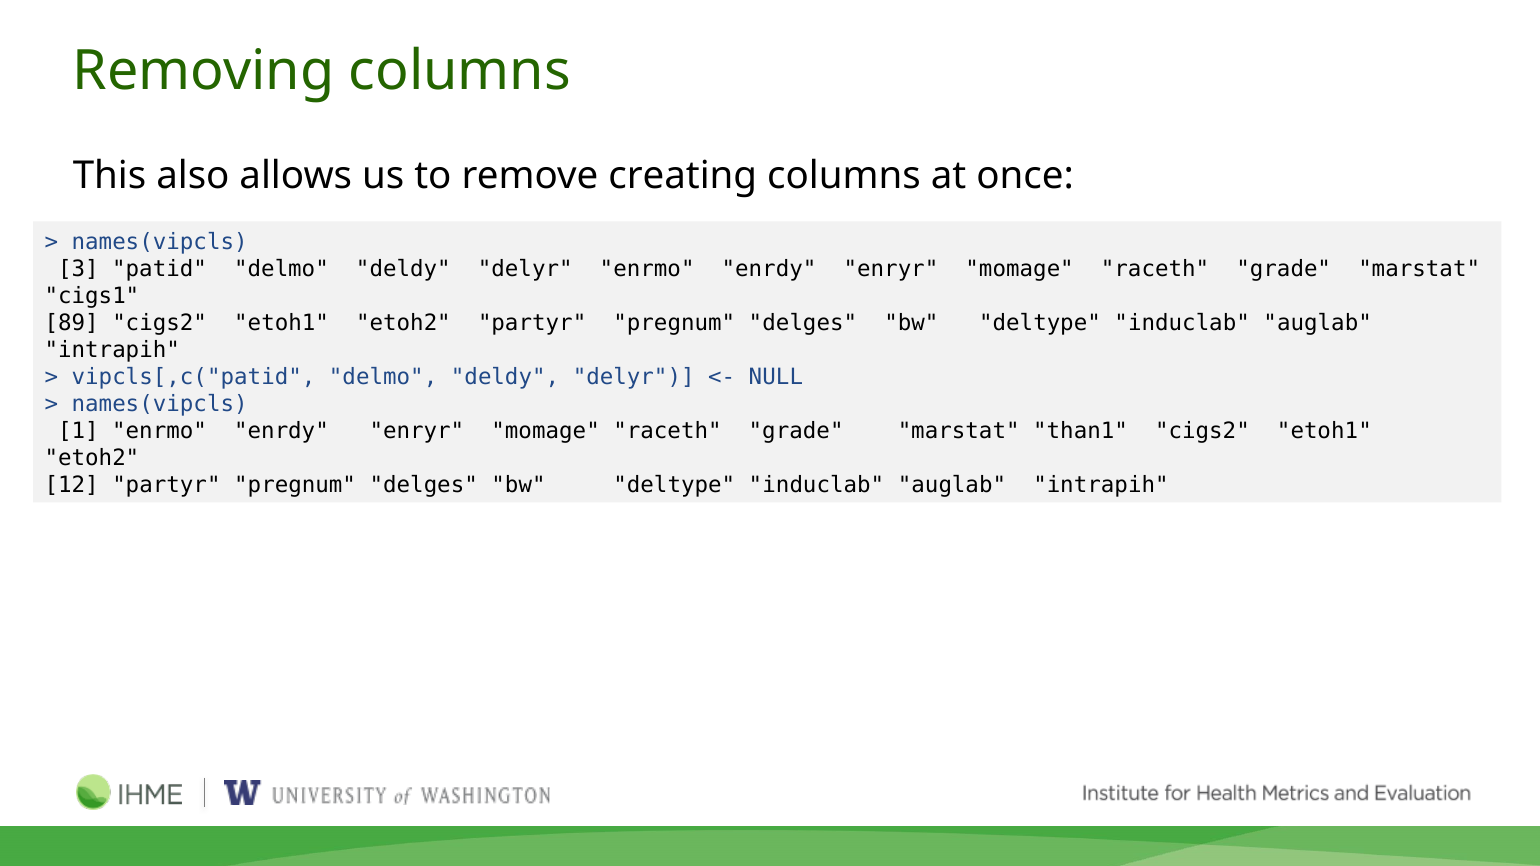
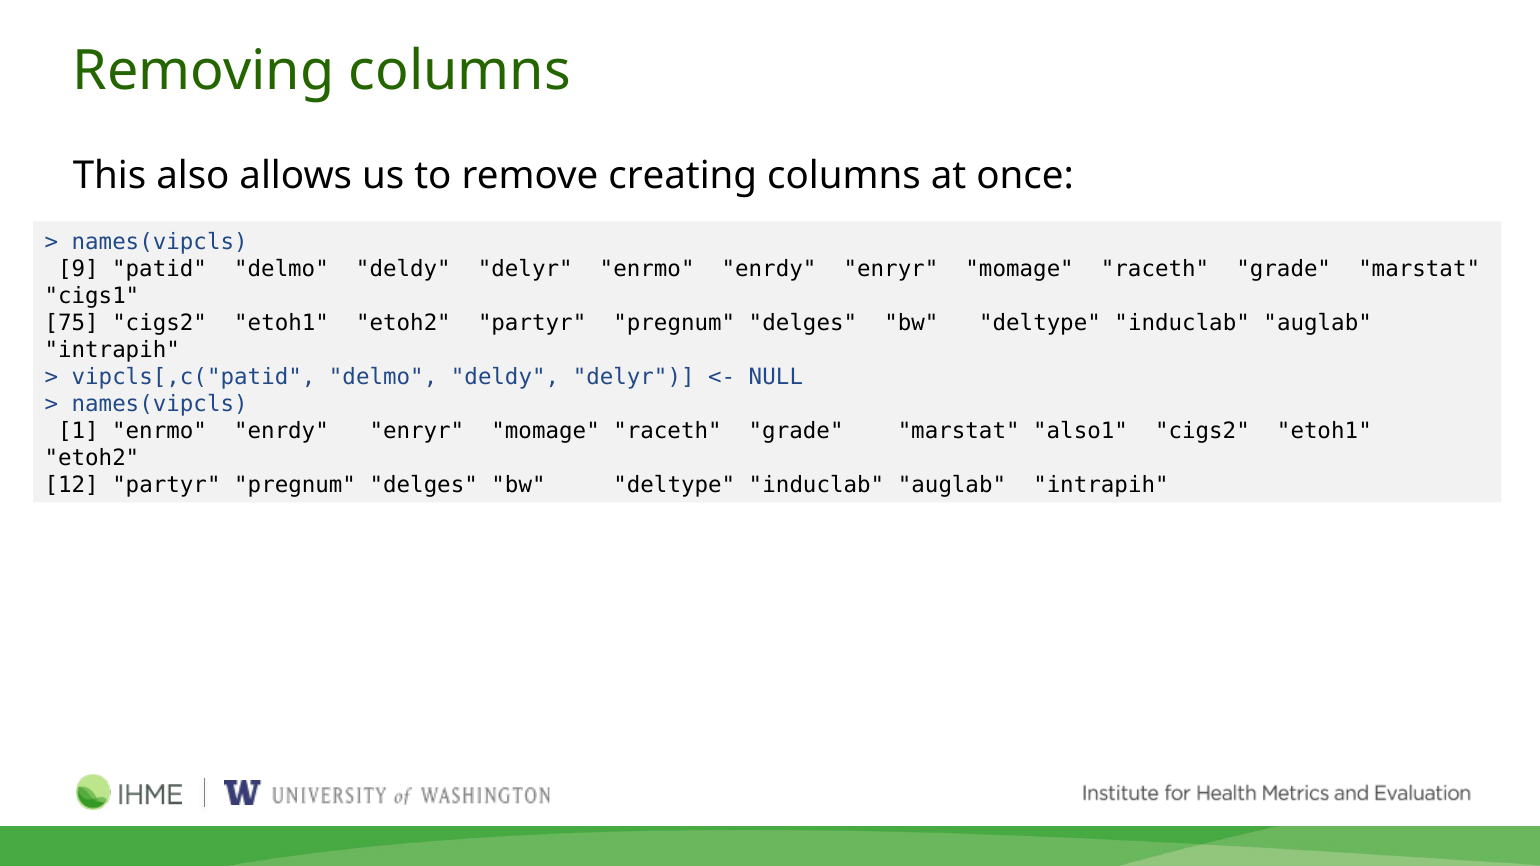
3: 3 -> 9 (78, 269)
89: 89 -> 75 (72, 323)
than1: than1 -> also1 (1081, 431)
